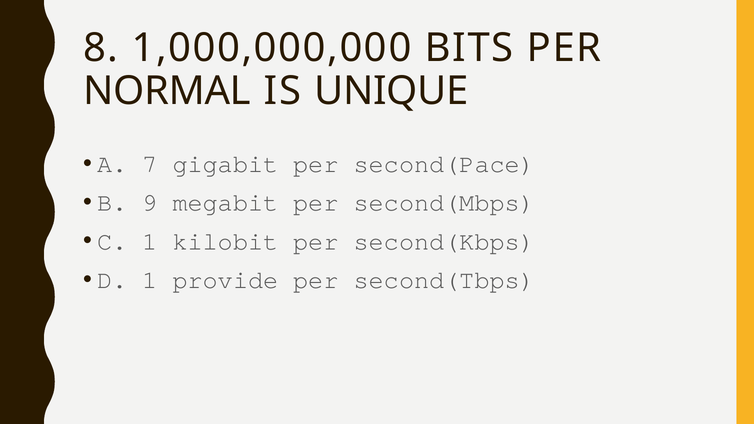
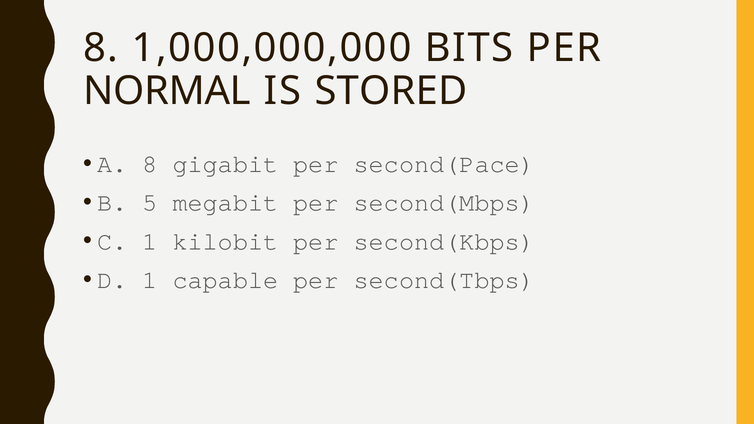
UNIQUE: UNIQUE -> STORED (391, 91)
A 7: 7 -> 8 (150, 164)
9: 9 -> 5 (150, 203)
provide: provide -> capable (226, 280)
